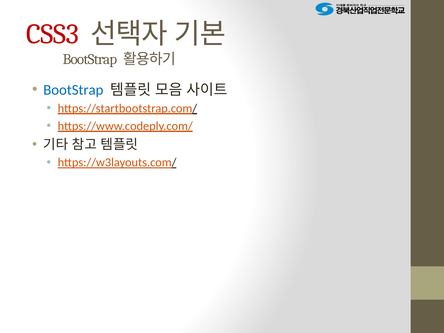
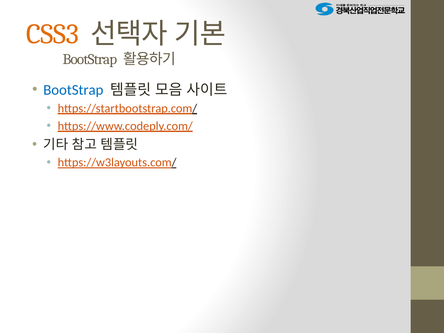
CSS3 colour: red -> orange (53, 34)
